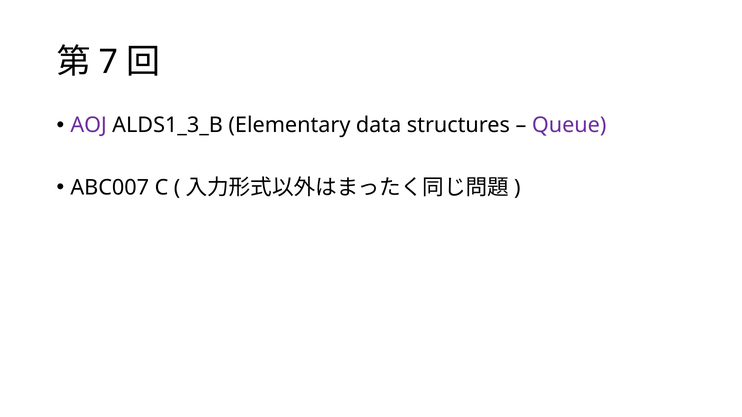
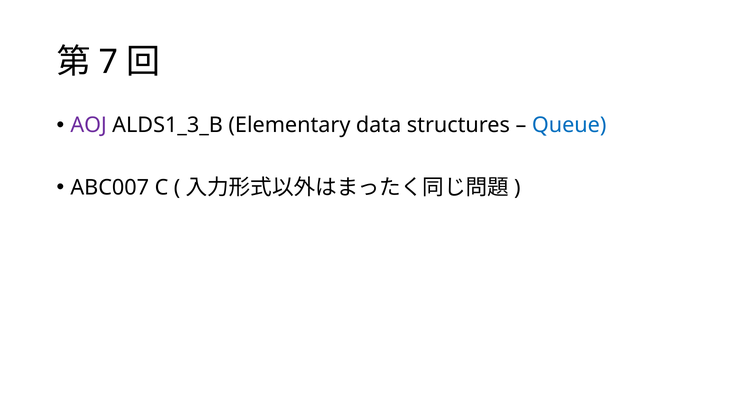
Queue colour: purple -> blue (569, 125)
